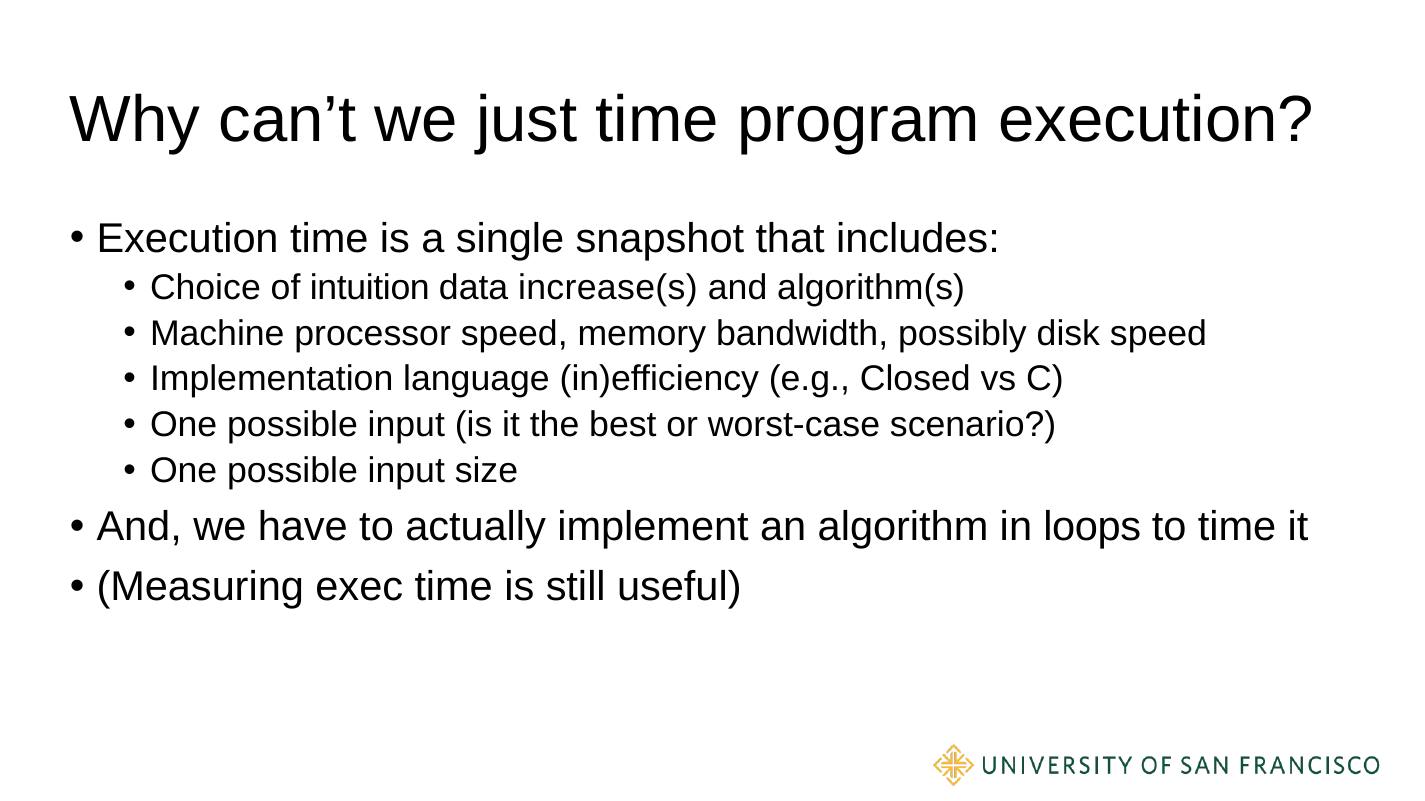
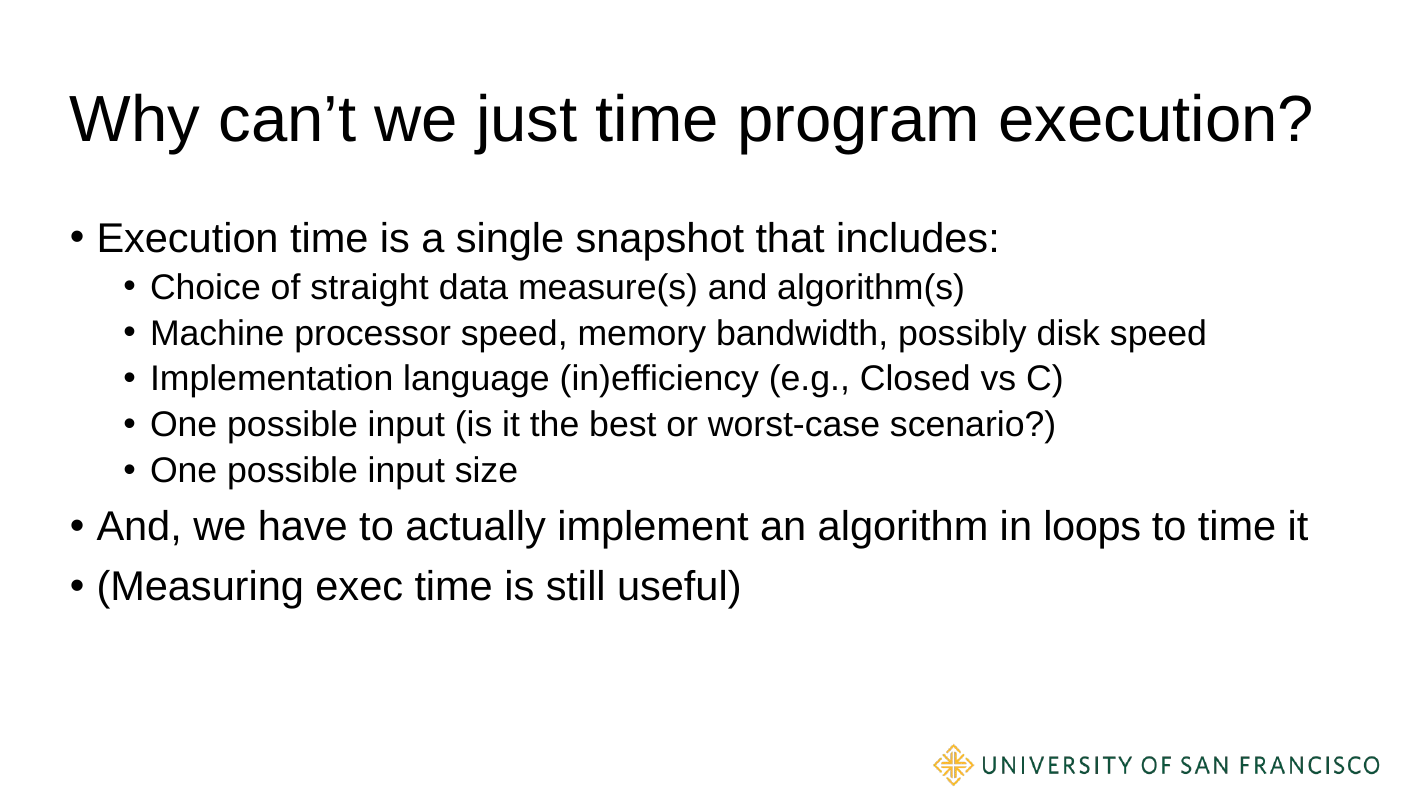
intuition: intuition -> straight (370, 288)
increase(s: increase(s -> measure(s (608, 288)
